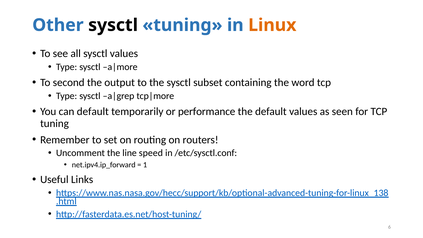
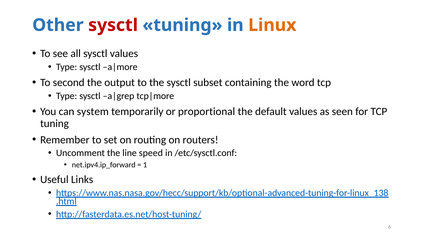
sysctl colour: black -> red (113, 25)
can default: default -> system (93, 111)
performance: performance -> proportional (207, 111)
